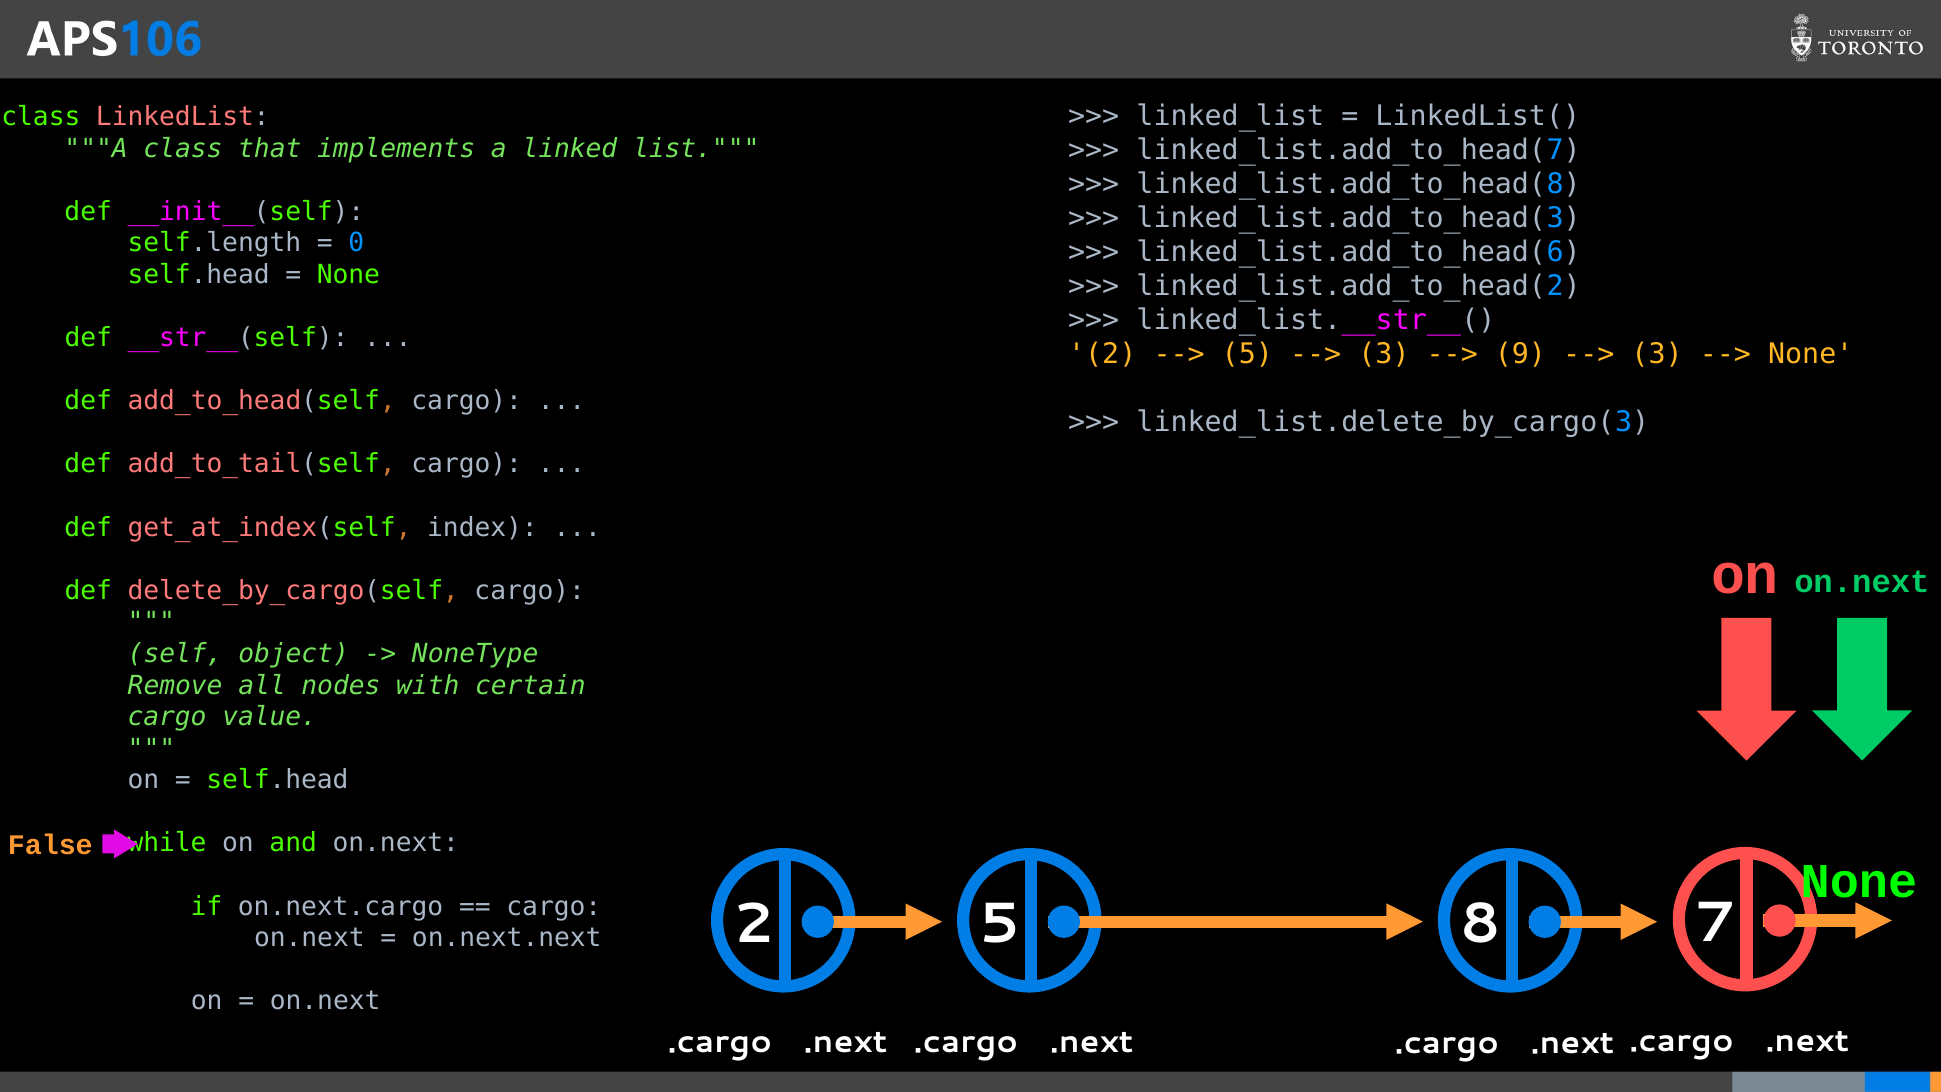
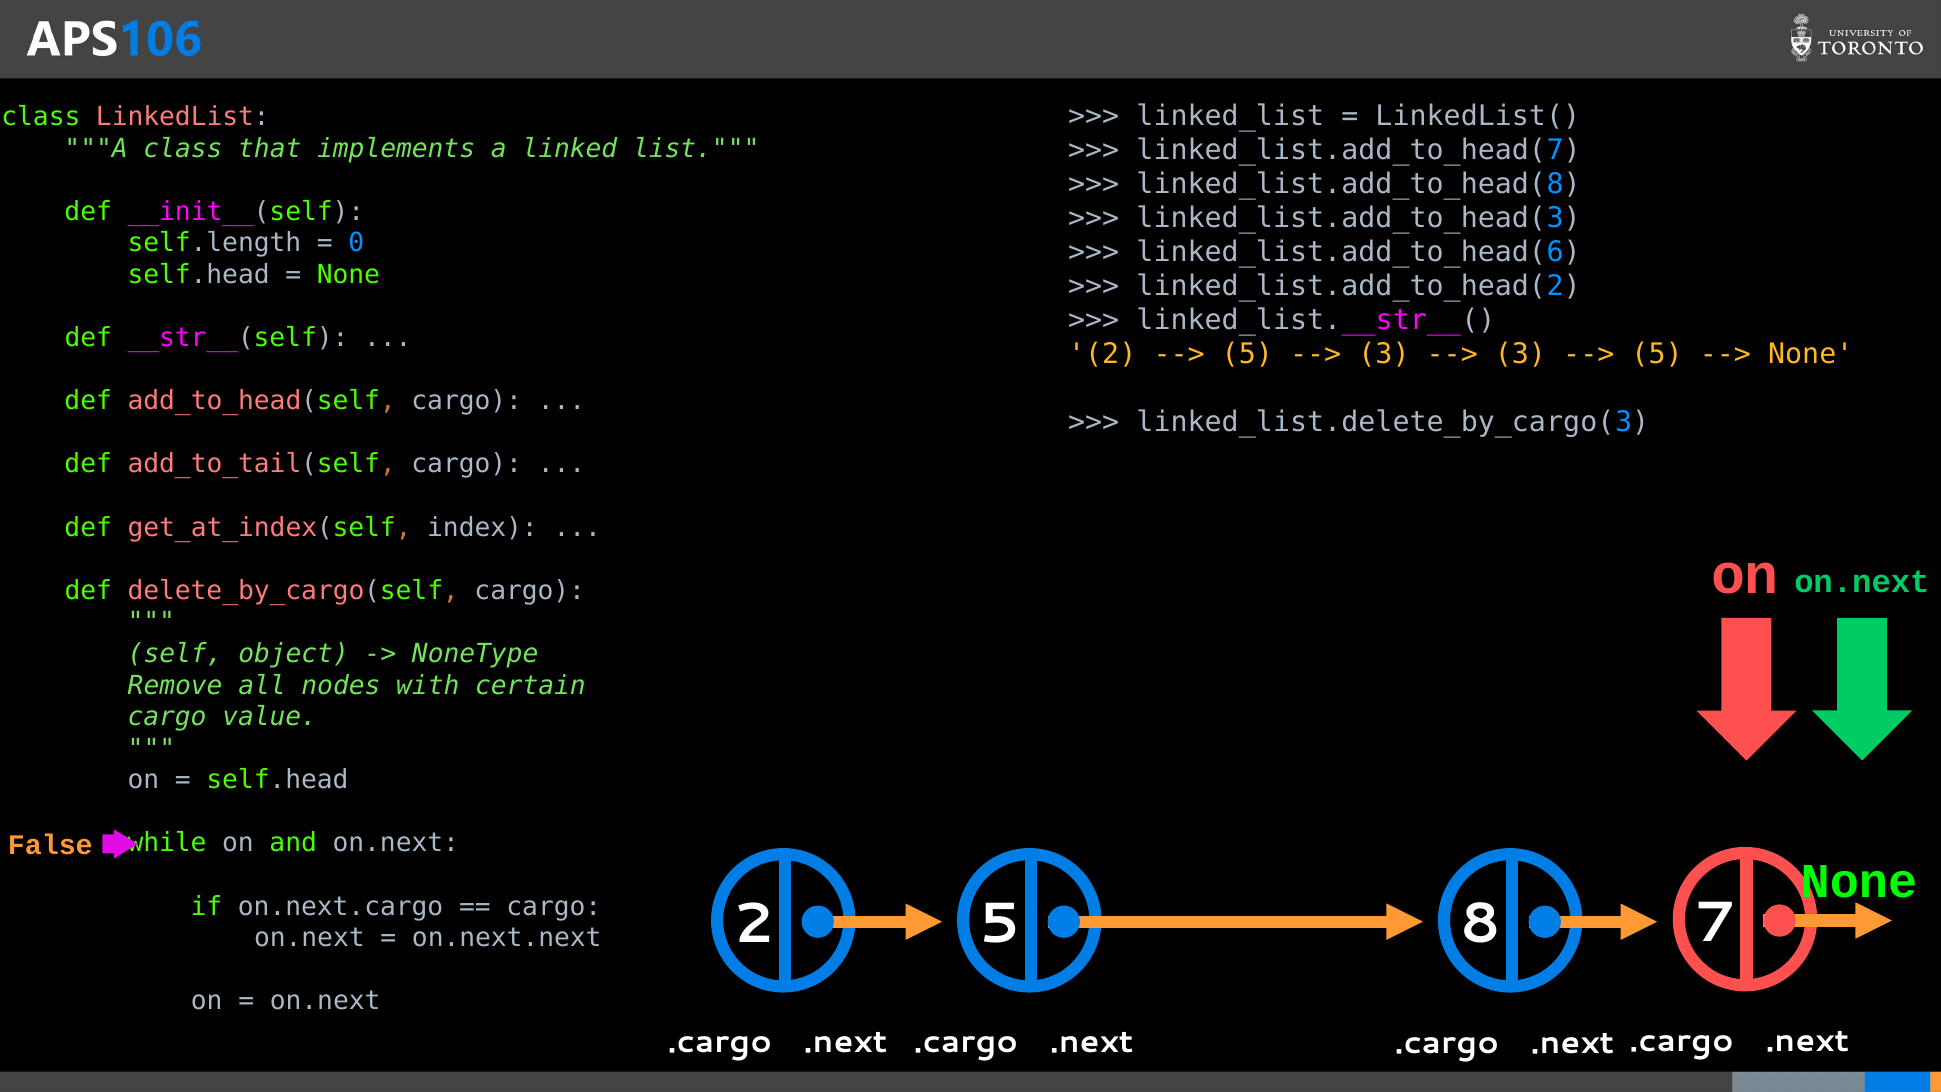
9: 9 -> 3 (1520, 354)
3: 3 -> 5 (1657, 354)
